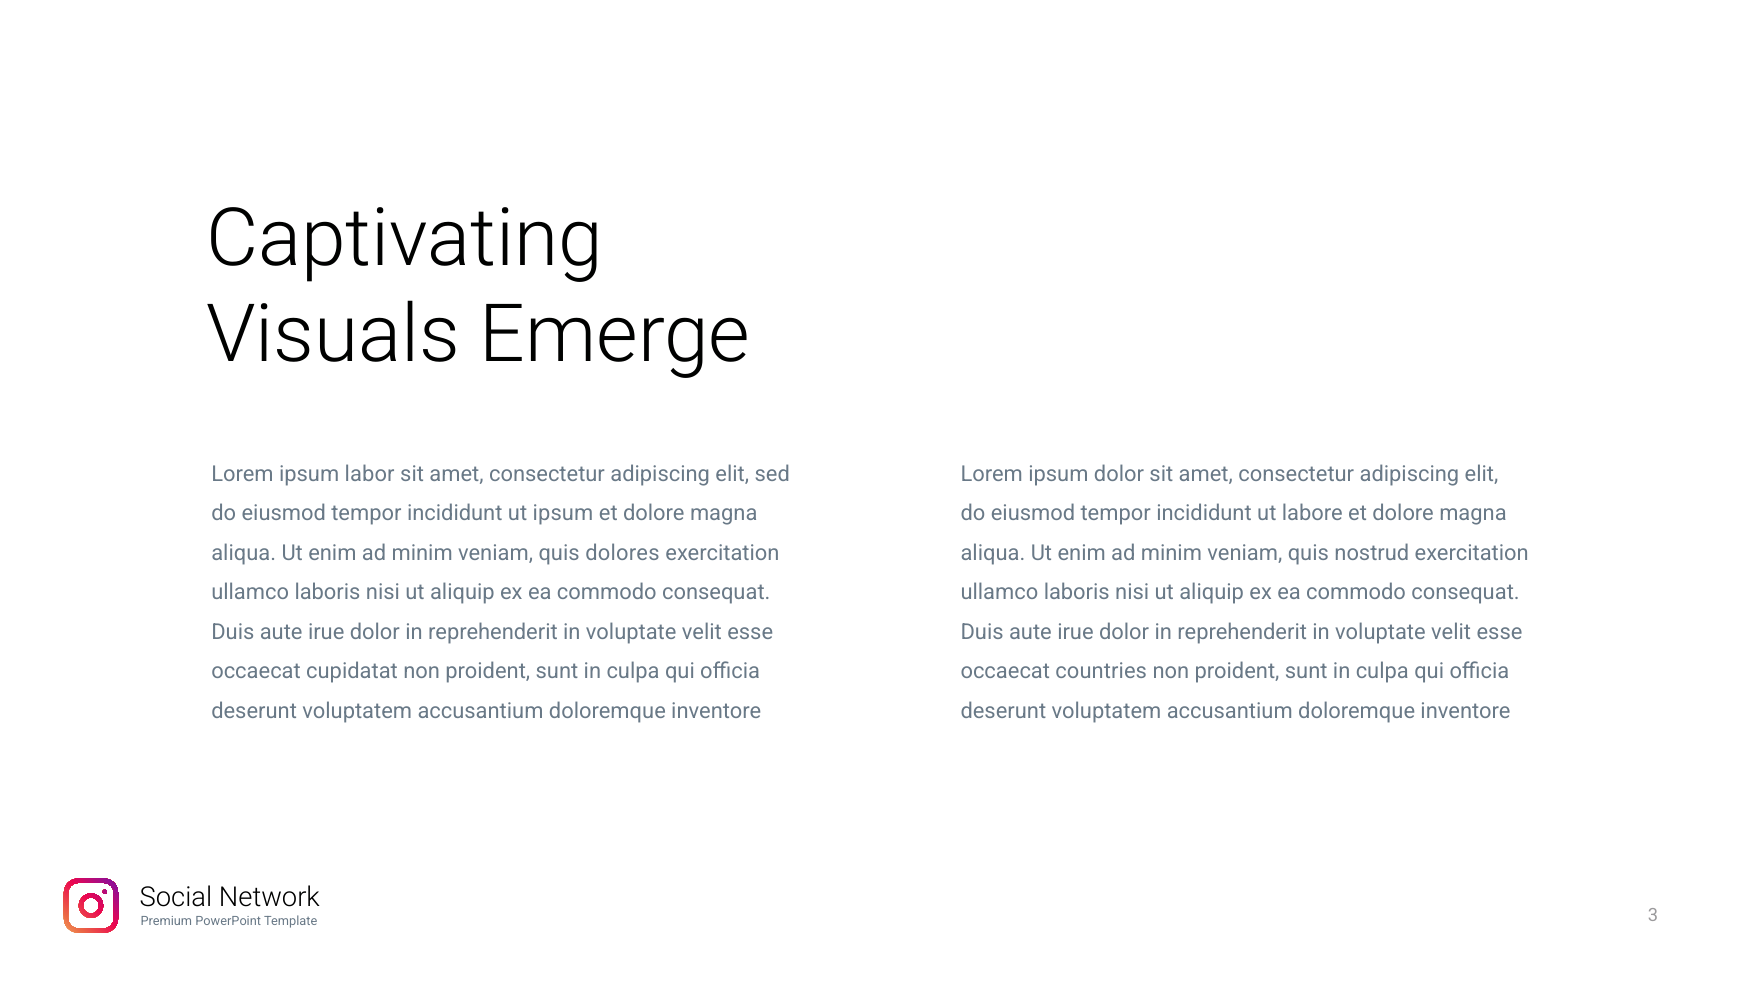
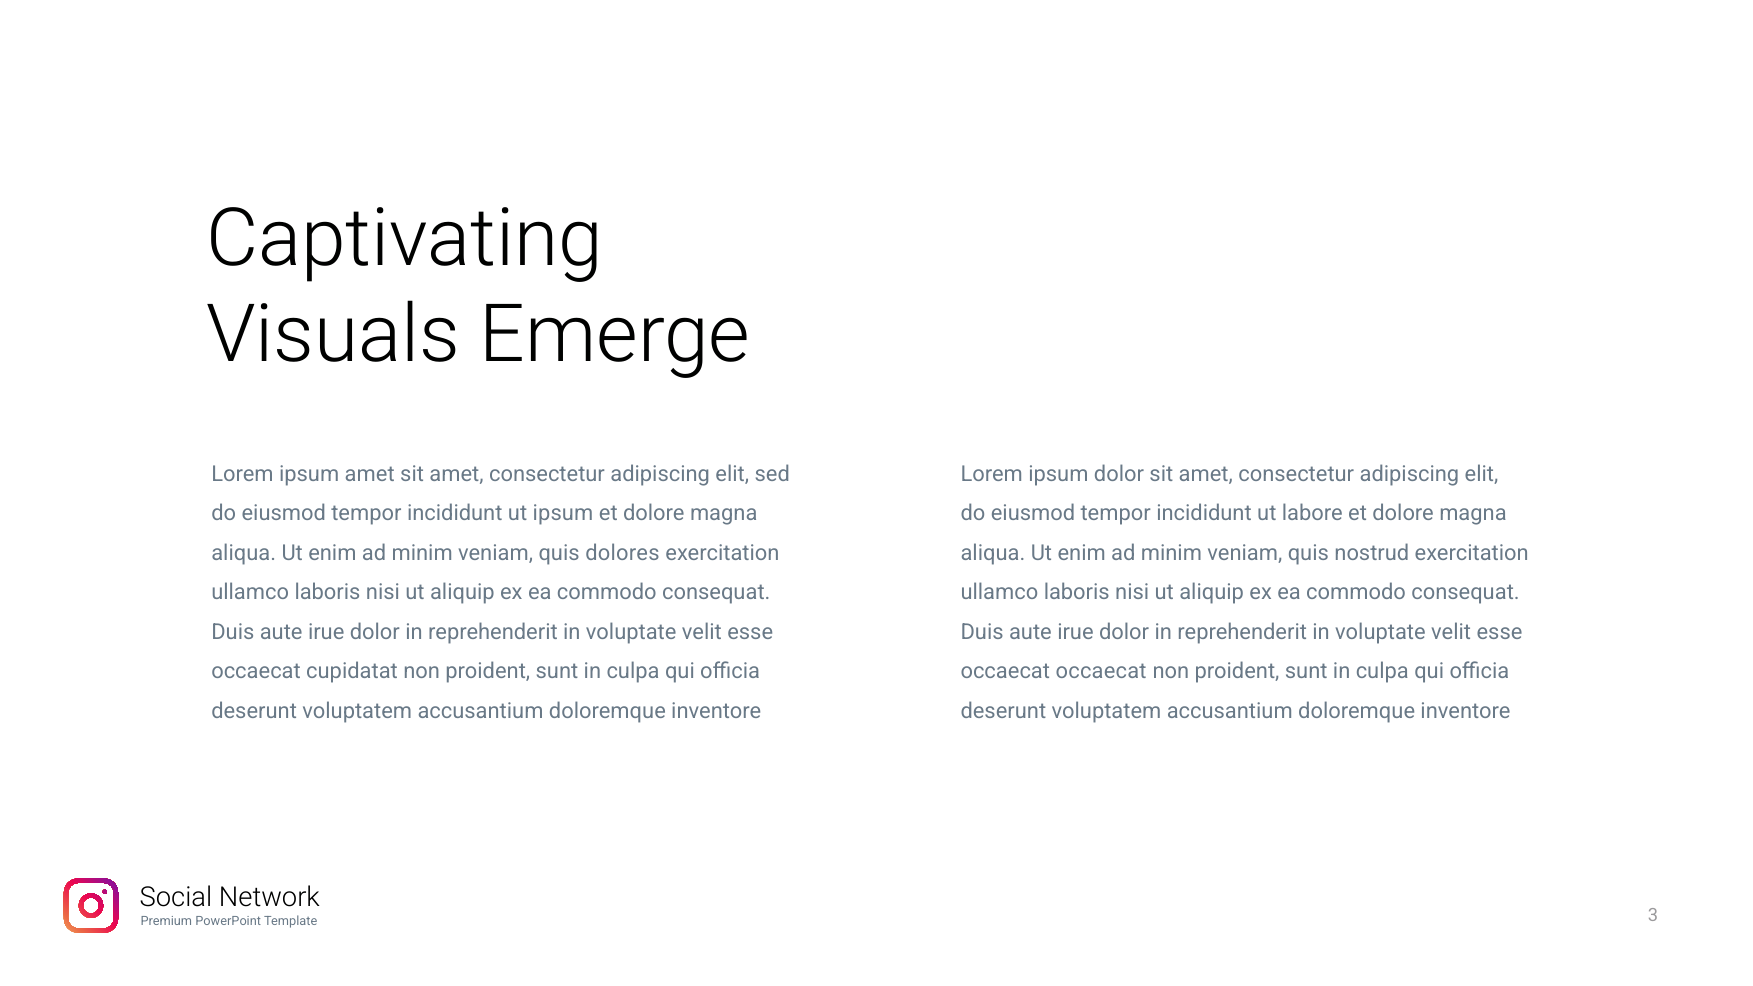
ipsum labor: labor -> amet (370, 474)
occaecat countries: countries -> occaecat (1101, 671)
